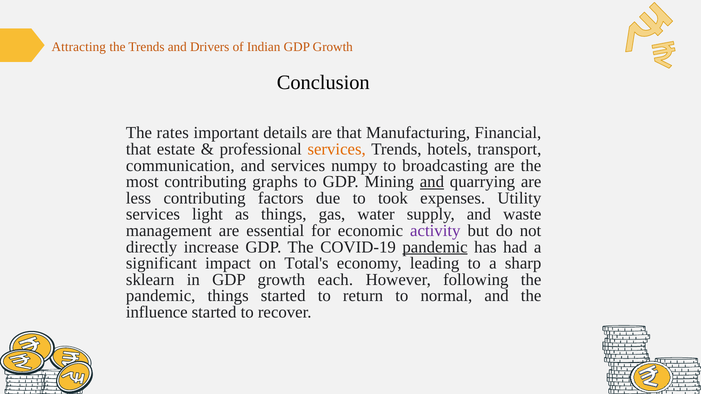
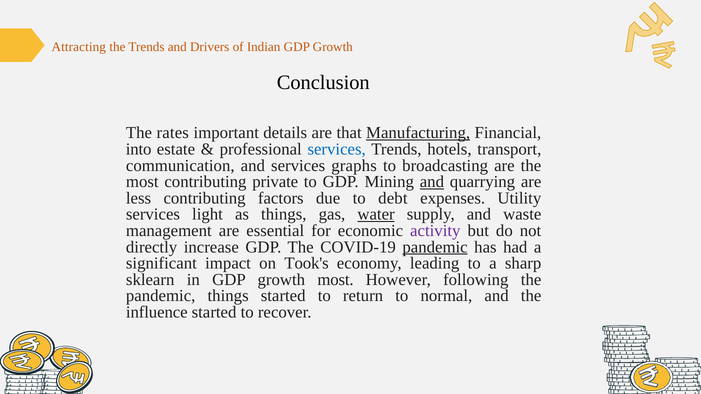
Manufacturing underline: none -> present (418, 133)
that: that -> into (139, 149)
services colour: orange -> blue (337, 149)
numpy: numpy -> graphs (354, 166)
graphs: graphs -> private (275, 182)
took: took -> debt (393, 198)
water underline: none -> present (376, 215)
Total's: Total's -> Took's (307, 263)
growth each: each -> most (336, 280)
